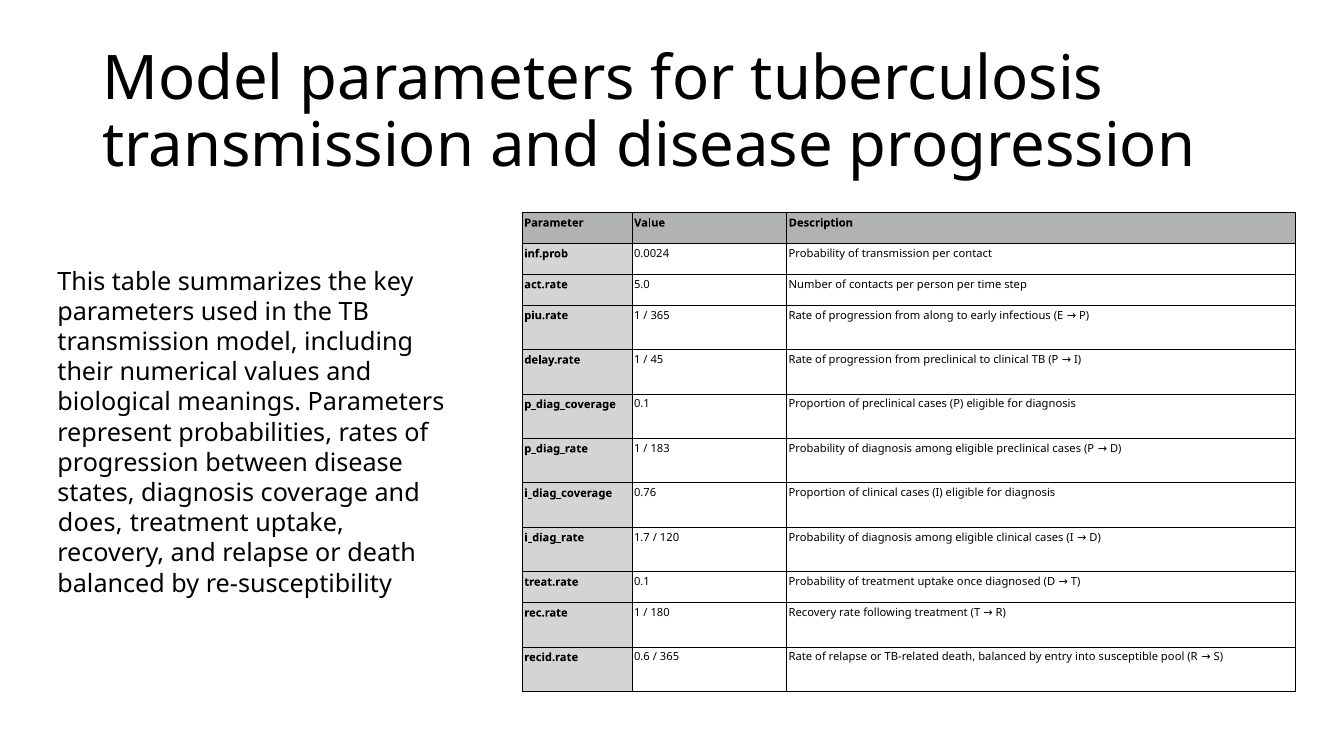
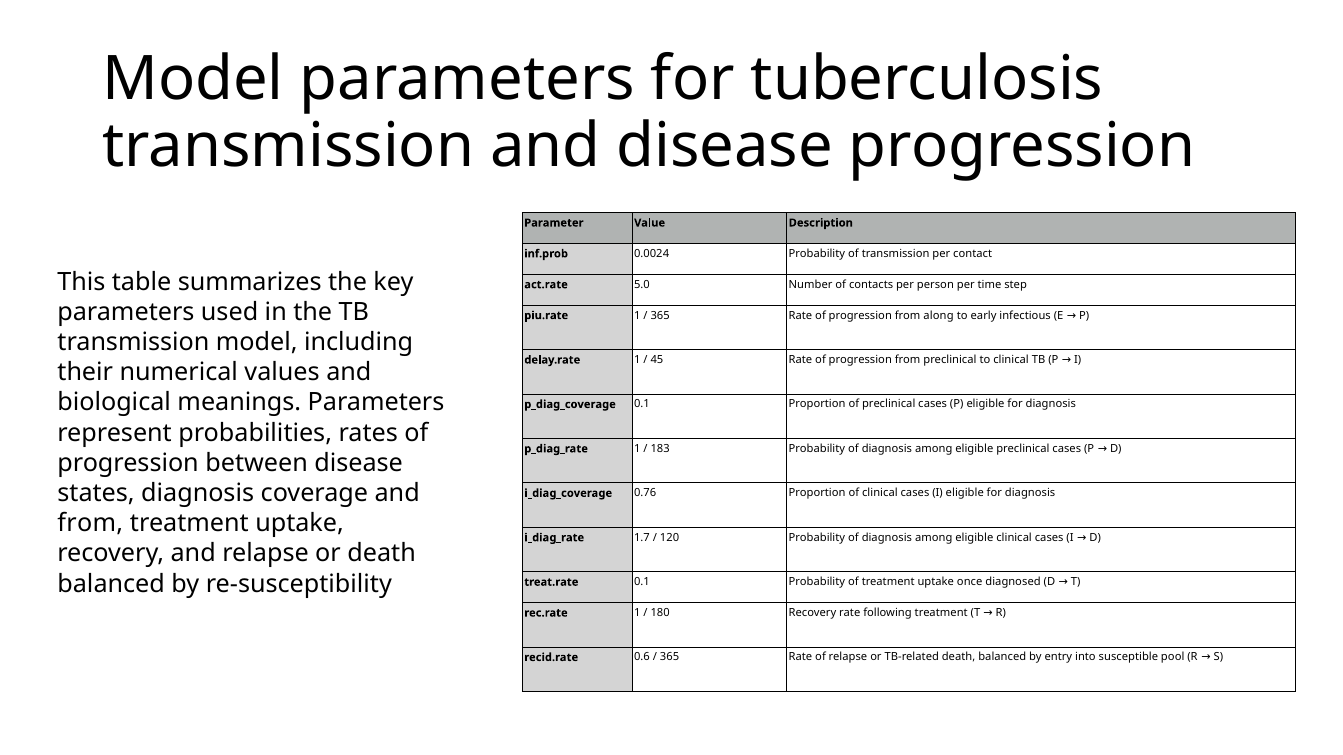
does: does -> from (90, 524)
